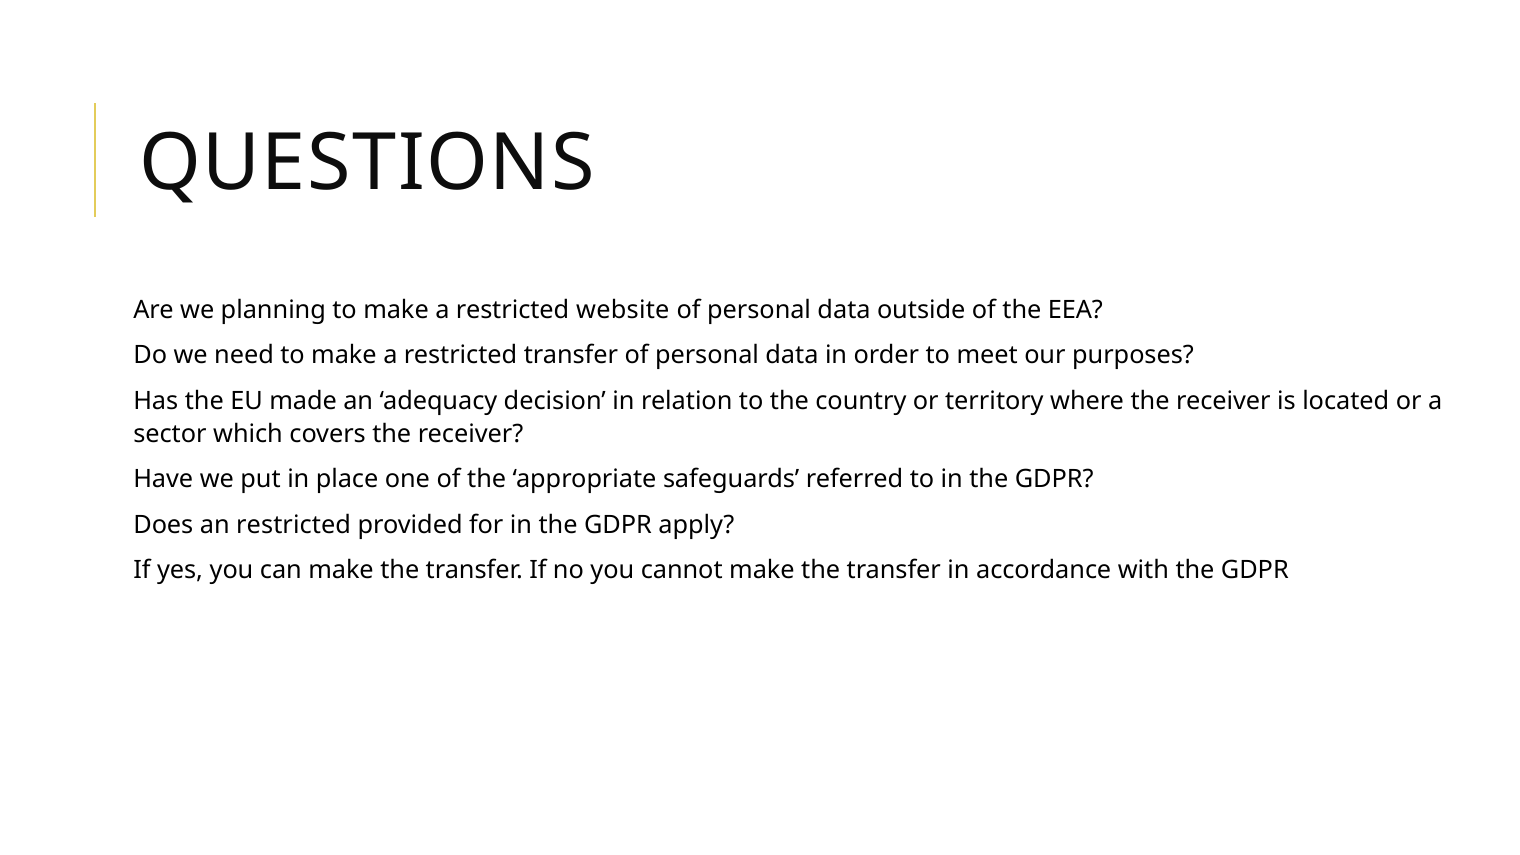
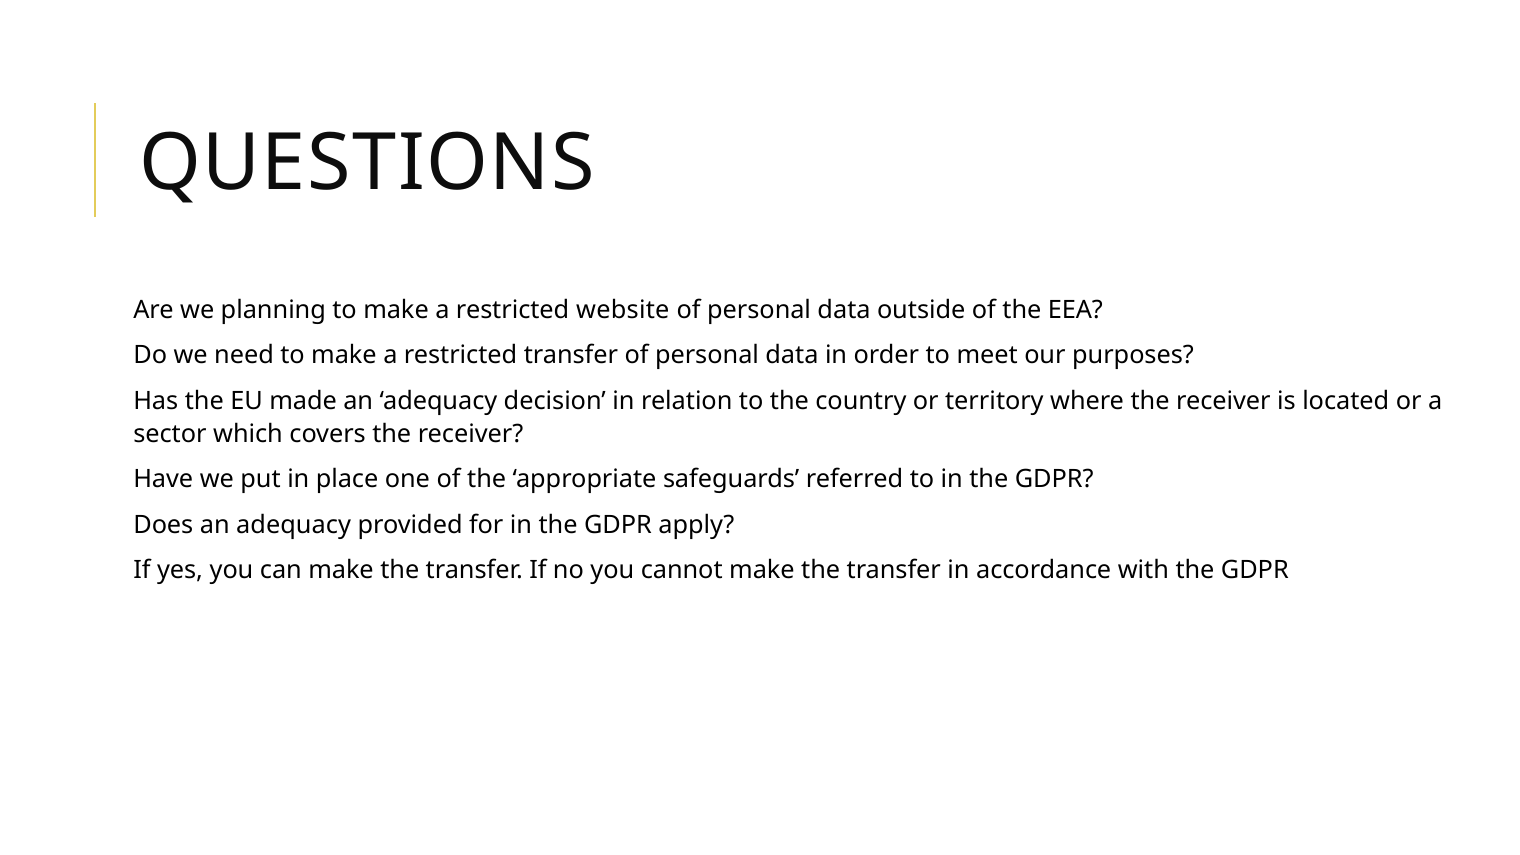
Does an restricted: restricted -> adequacy (294, 525)
